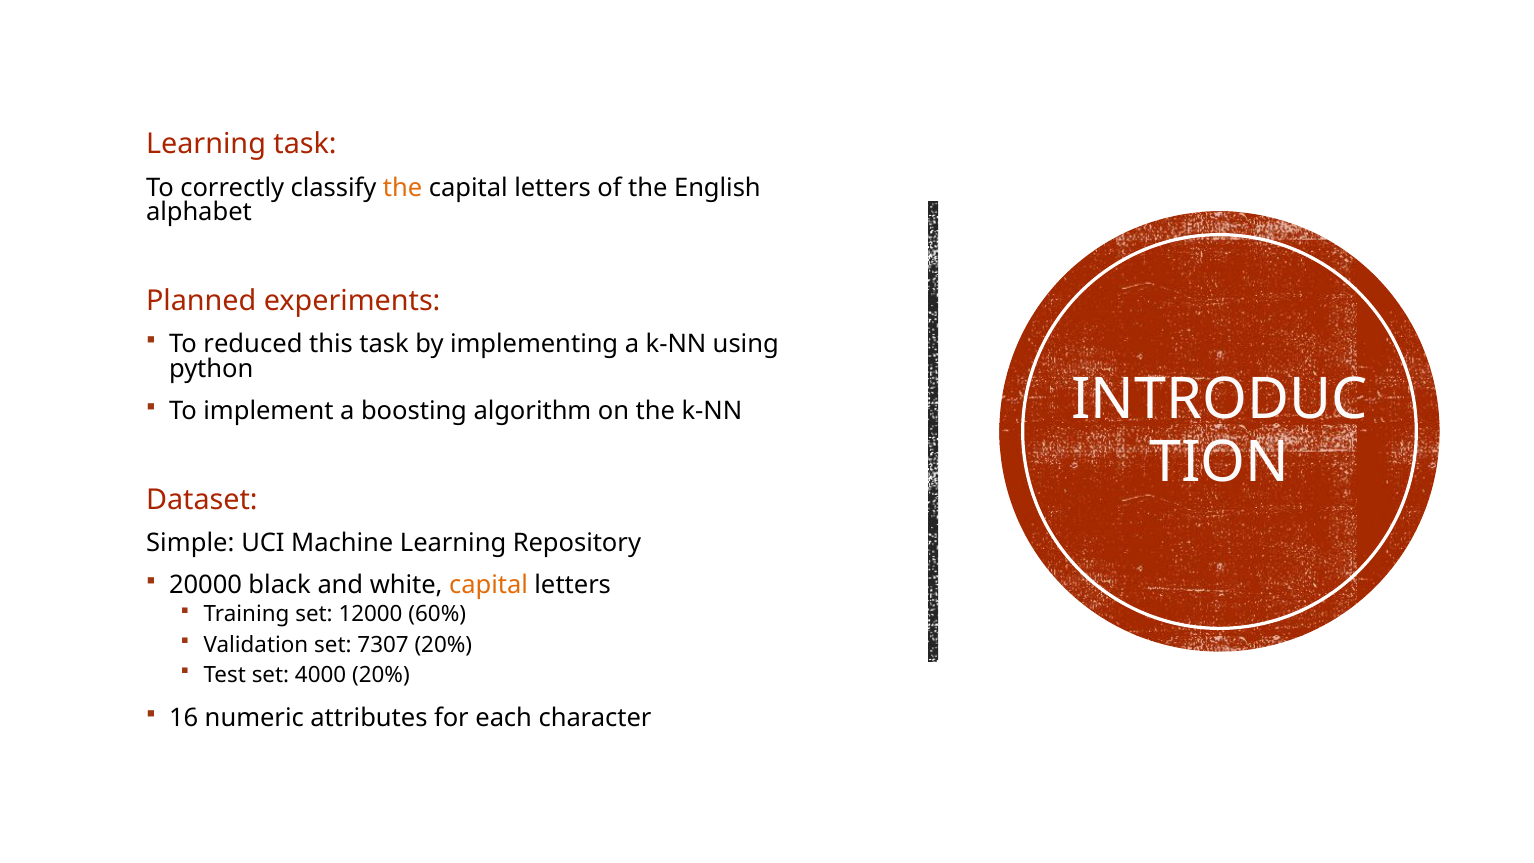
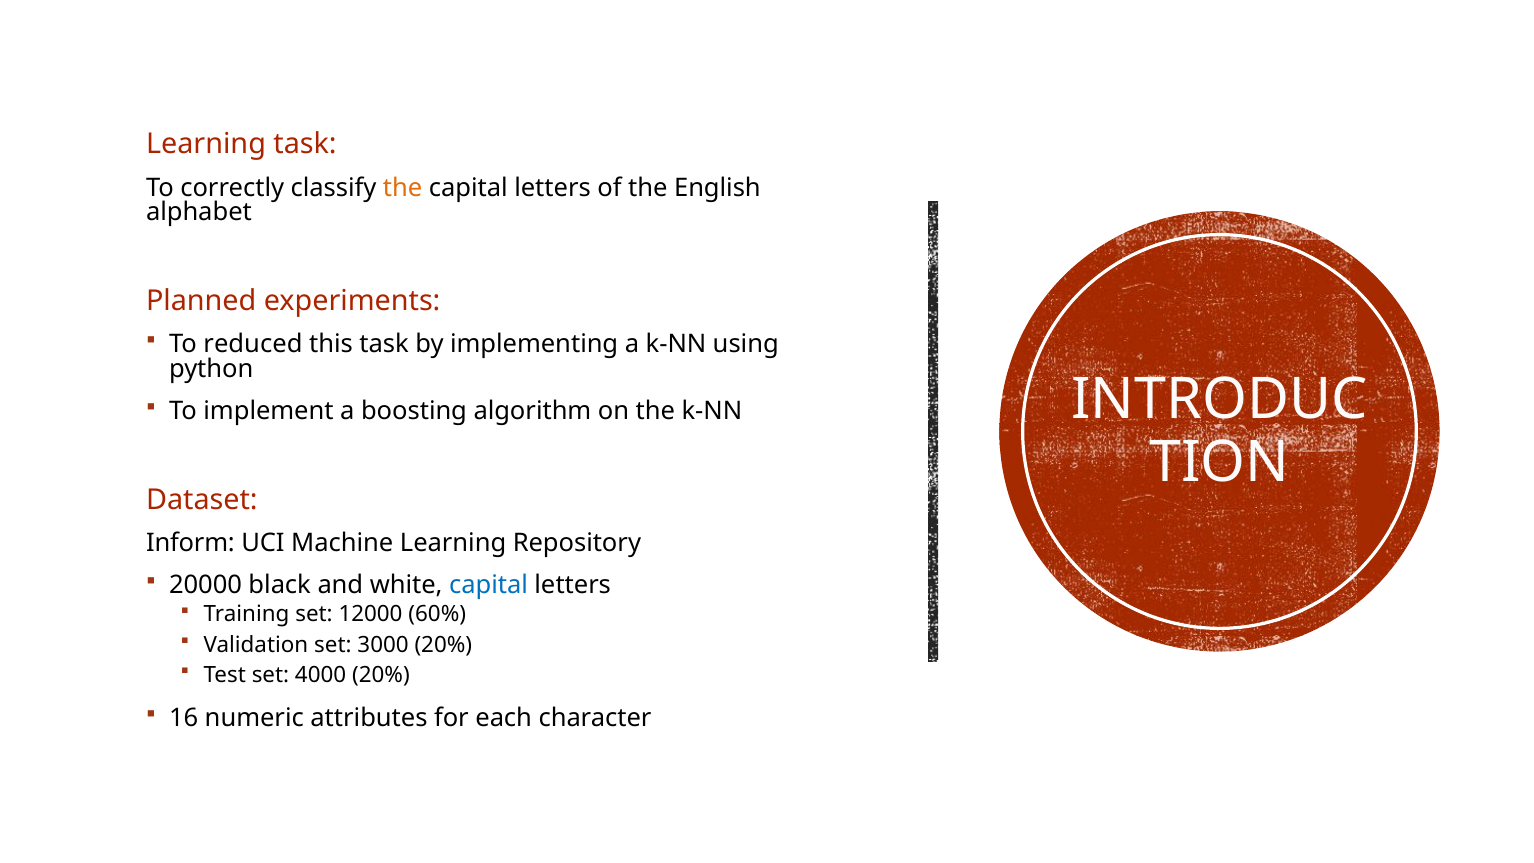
Simple: Simple -> Inform (190, 543)
capital colour: orange -> blue (488, 585)
7307: 7307 -> 3000 (383, 645)
